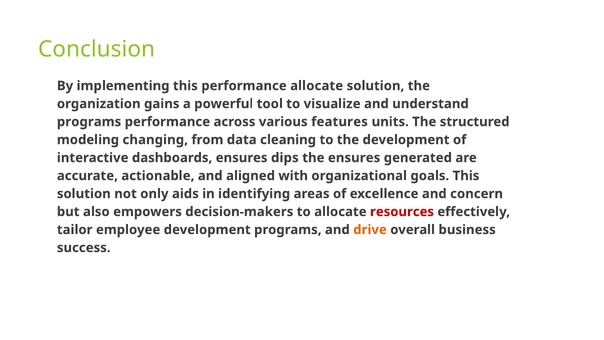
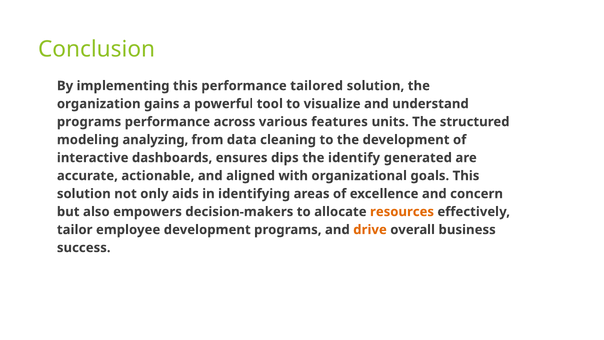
performance allocate: allocate -> tailored (317, 86)
changing: changing -> analyzing (155, 140)
the ensures: ensures -> identify (354, 158)
resources colour: red -> orange (402, 212)
